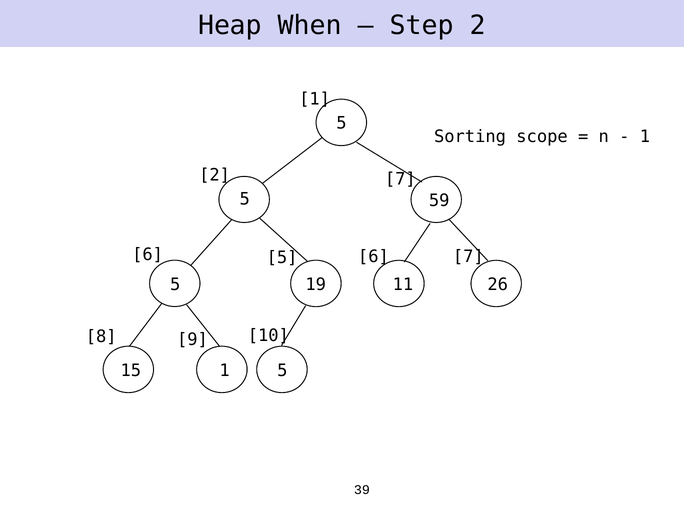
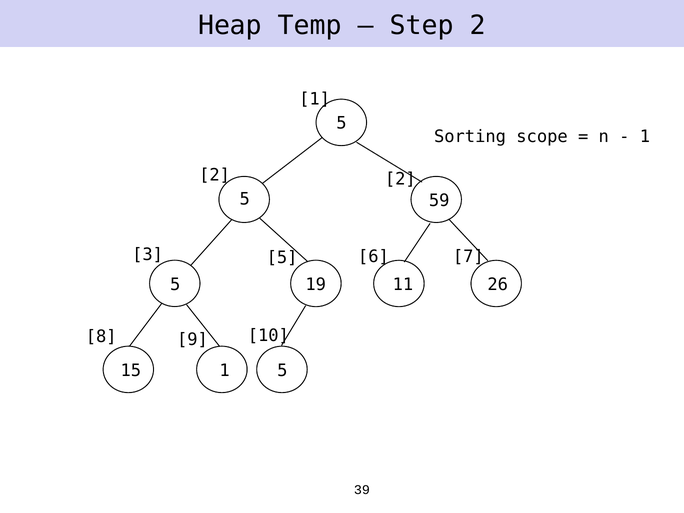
When: When -> Temp (310, 25)
2 7: 7 -> 2 (400, 179)
6: 6 -> 3 (148, 255)
